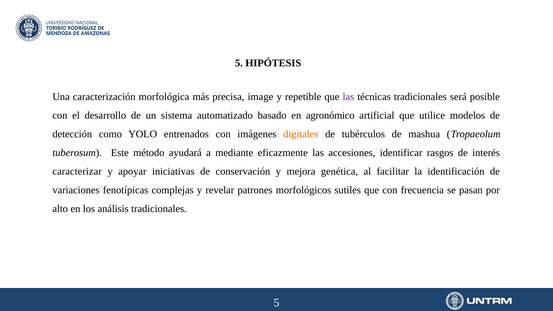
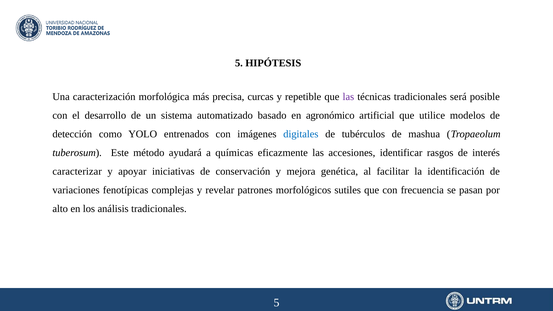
image: image -> curcas (261, 97)
digitales colour: orange -> blue (301, 134)
mediante: mediante -> químicas (234, 153)
